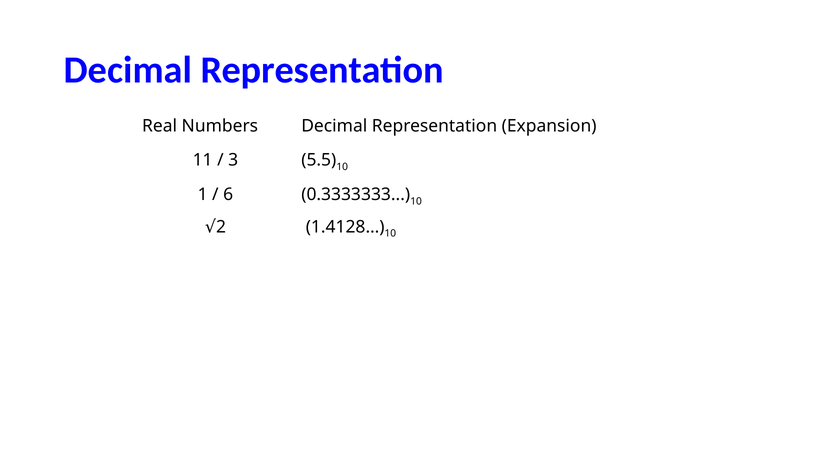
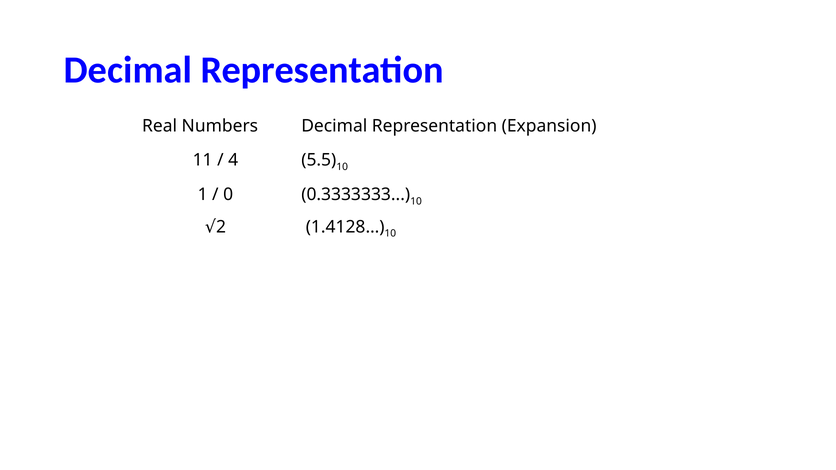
3: 3 -> 4 (233, 160)
6: 6 -> 0 (228, 195)
